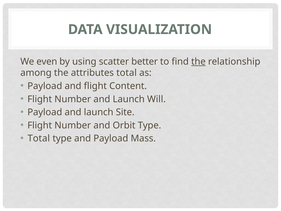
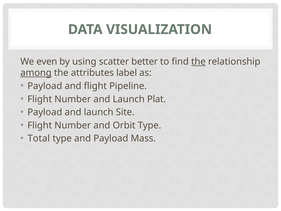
among underline: none -> present (36, 73)
attributes total: total -> label (127, 73)
Content: Content -> Pipeline (128, 86)
Will: Will -> Plat (157, 99)
